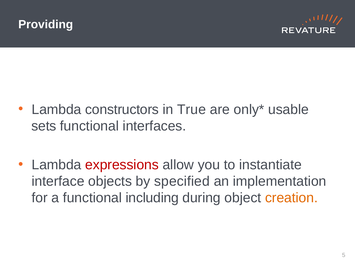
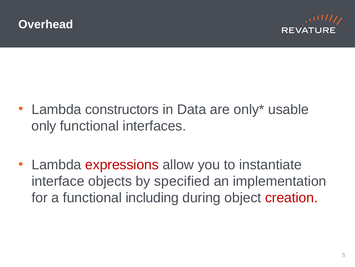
Providing: Providing -> Overhead (46, 24)
True: True -> Data (192, 109)
sets: sets -> only (44, 126)
creation colour: orange -> red (291, 197)
